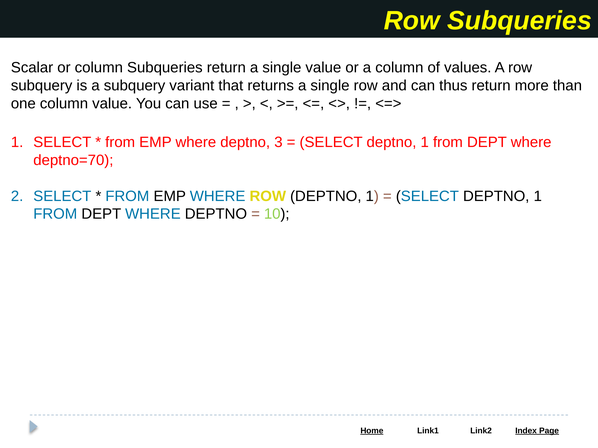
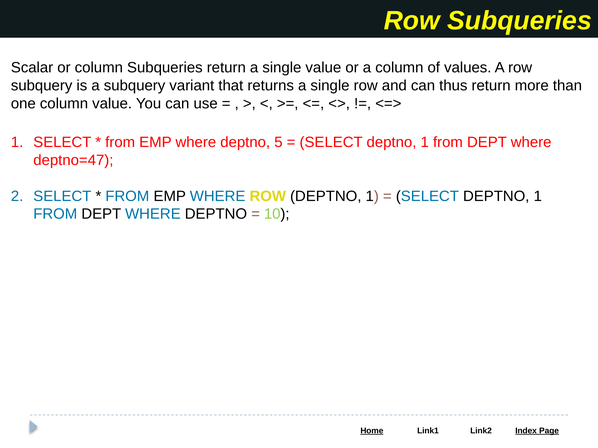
3: 3 -> 5 (278, 142)
deptno=70: deptno=70 -> deptno=47 (73, 160)
